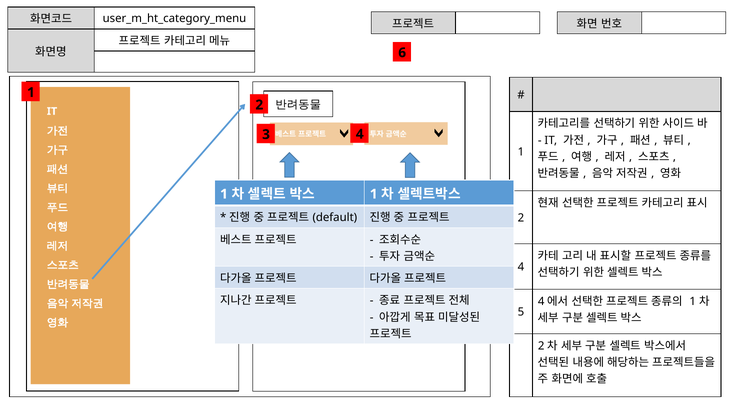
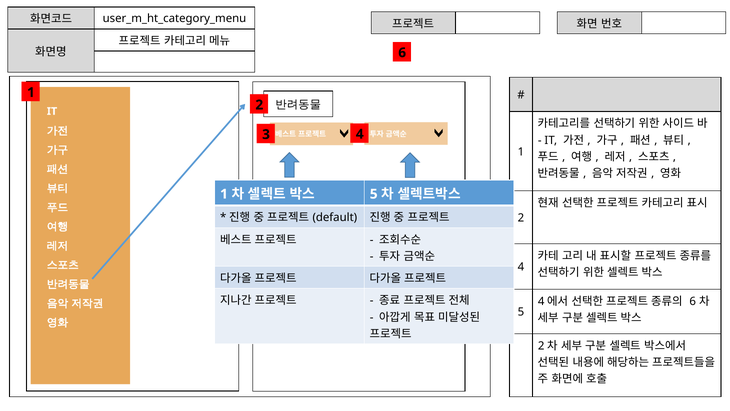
1: 1 -> 5 (374, 194)
1: 1 -> 6 (693, 301)
